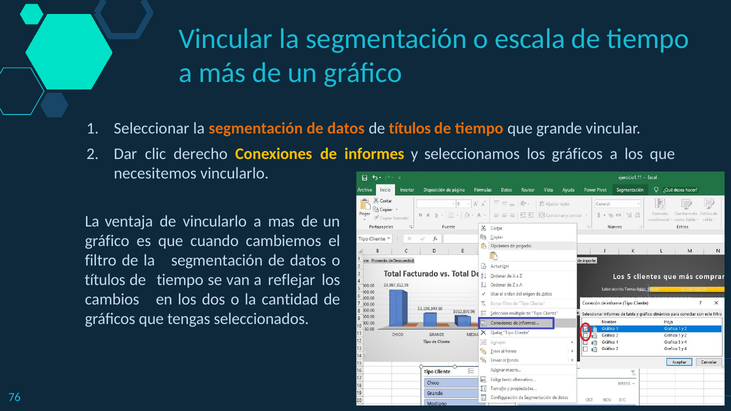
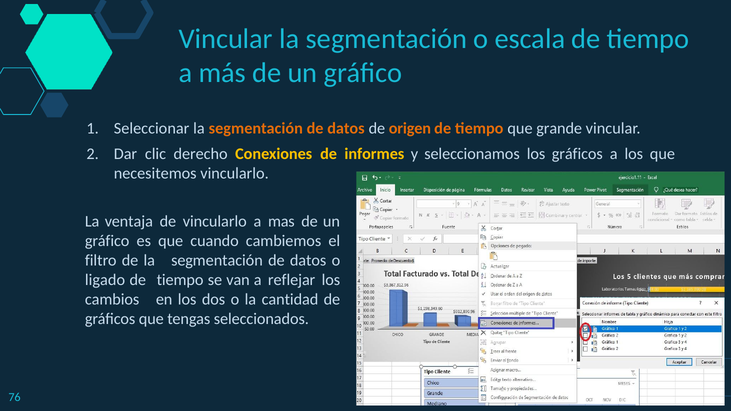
de títulos: títulos -> origen (410, 128)
títulos: títulos -> ligado (105, 280)
